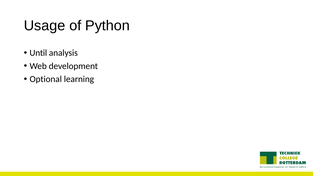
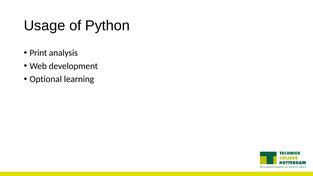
Until: Until -> Print (38, 53)
